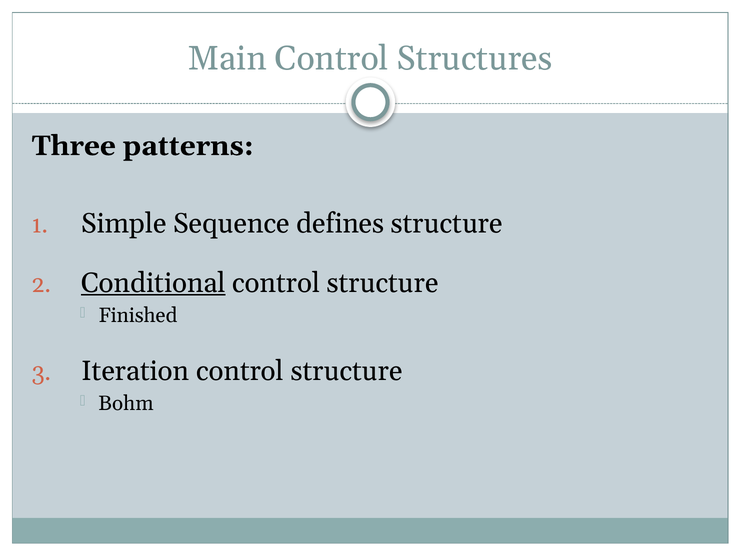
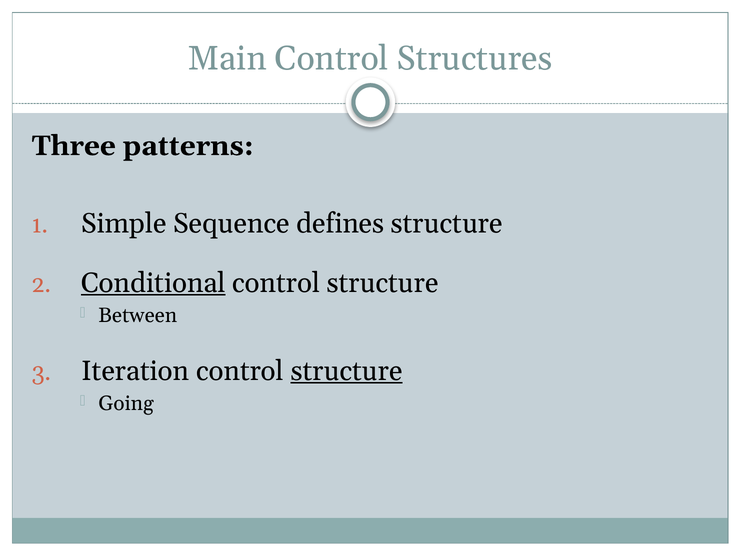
Finished: Finished -> Between (138, 315)
structure underline: none -> present (347, 371)
Bohm: Bohm -> Going (126, 403)
